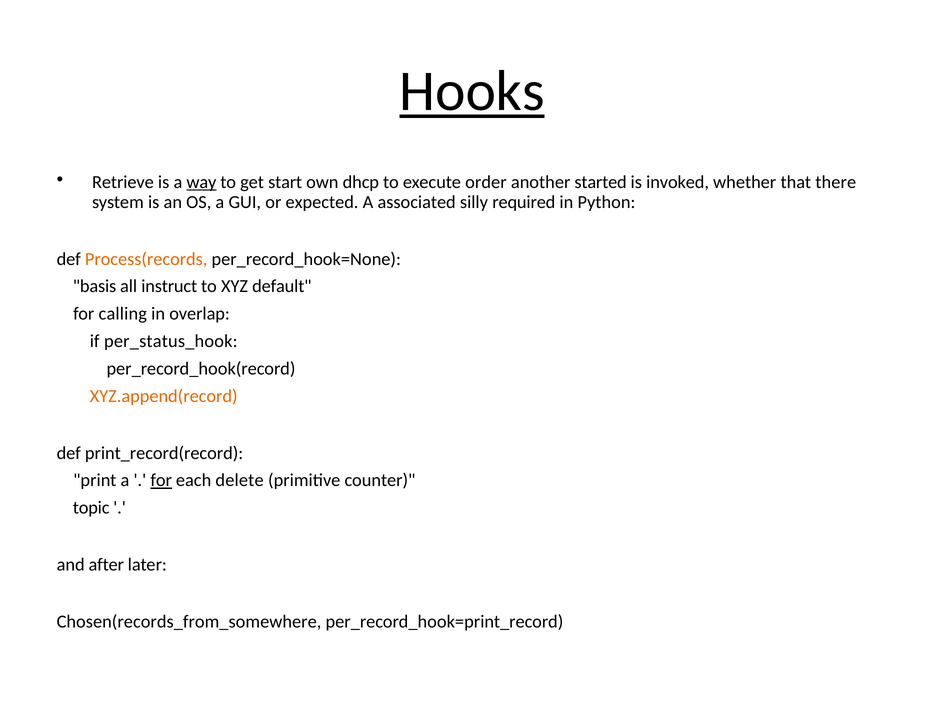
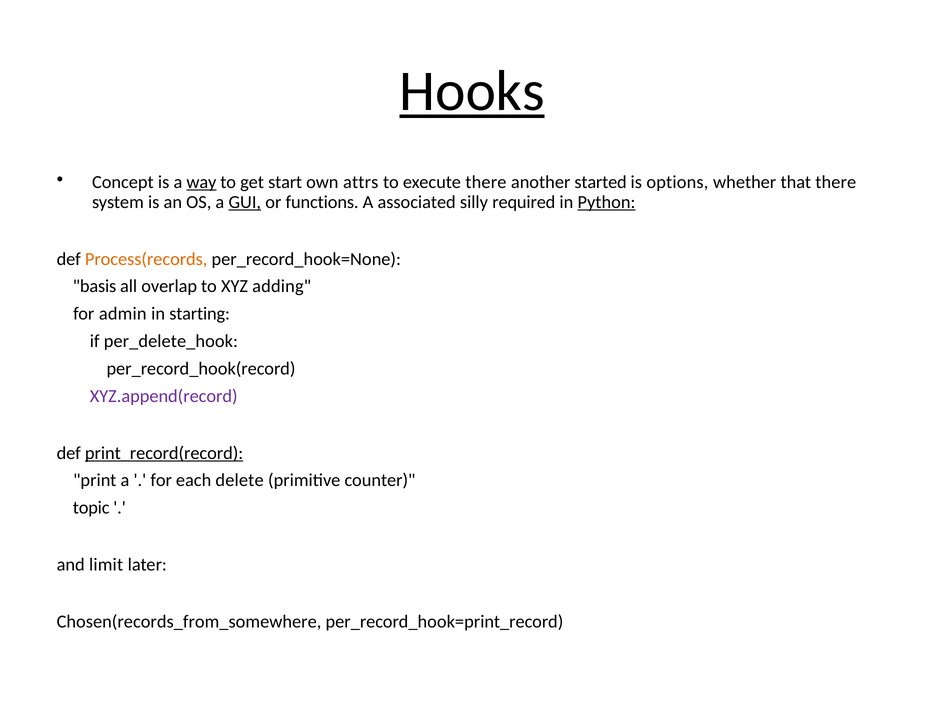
Retrieve: Retrieve -> Concept (123, 182)
dhcp: dhcp -> attrs (361, 182)
execute order: order -> there (486, 182)
invoked: invoked -> options (677, 182)
GUI underline: none -> present (245, 202)
expected: expected -> functions (322, 202)
Python underline: none -> present (607, 202)
instruct: instruct -> overlap (169, 286)
default: default -> adding (282, 286)
calling: calling -> admin (123, 314)
overlap: overlap -> starting (200, 314)
per_status_hook: per_status_hook -> per_delete_hook (171, 341)
XYZ.append(record colour: orange -> purple (164, 396)
print_record(record underline: none -> present (164, 453)
for underline: present -> none (161, 480)
after: after -> limit (106, 565)
